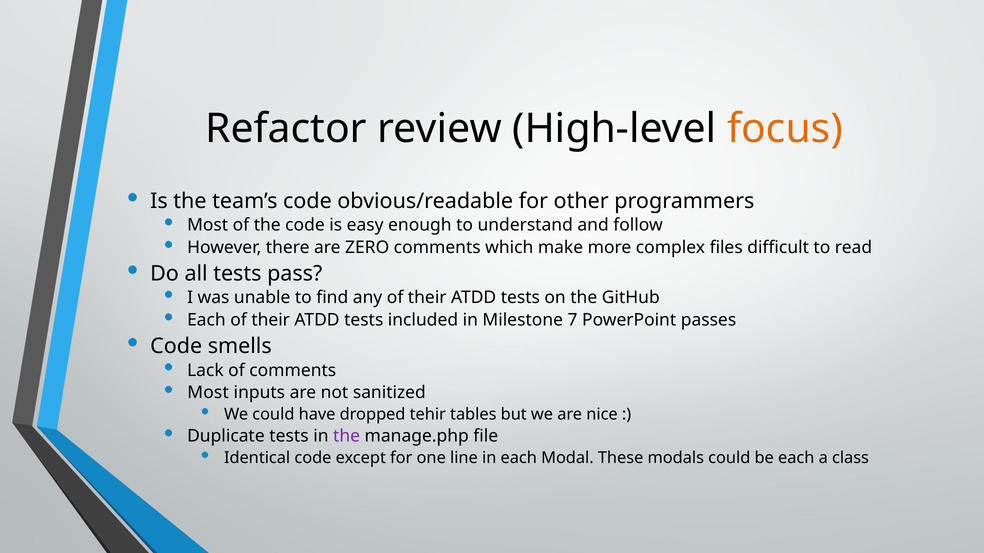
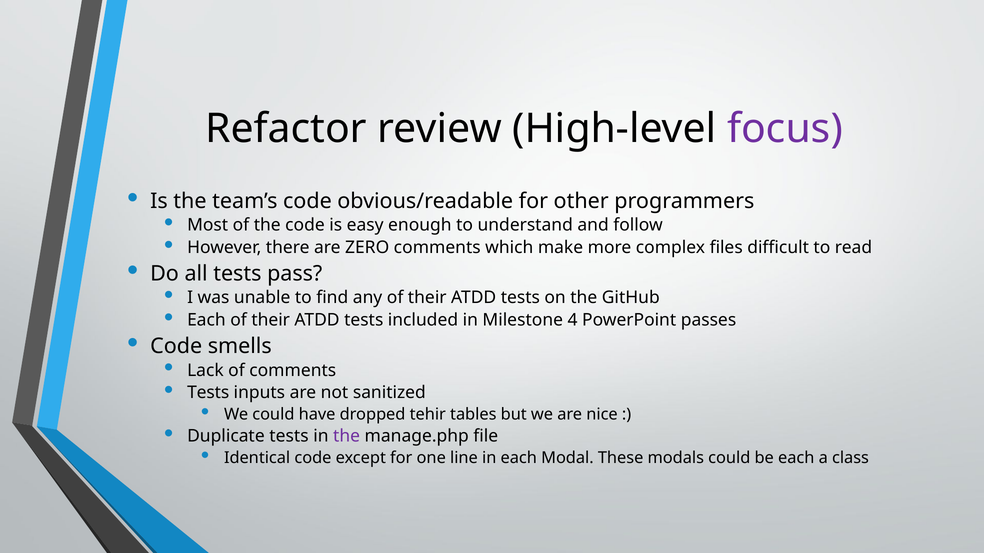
focus colour: orange -> purple (785, 129)
7: 7 -> 4 (573, 320)
Most: Most -> Tests (208, 393)
